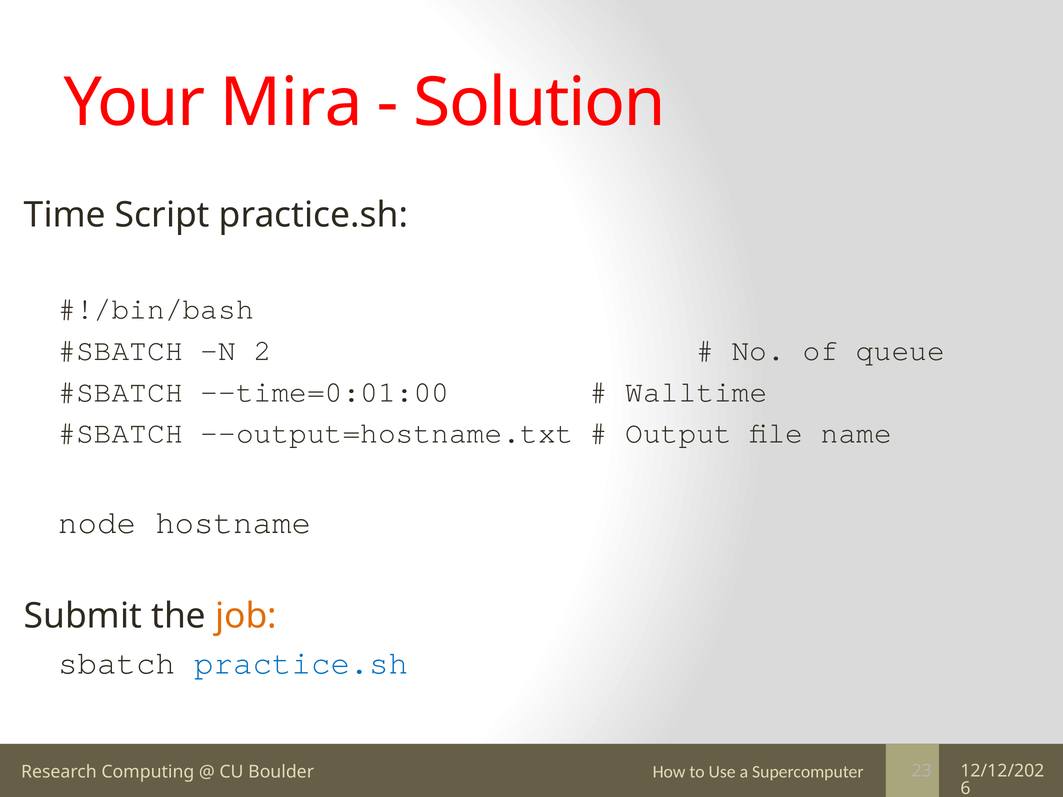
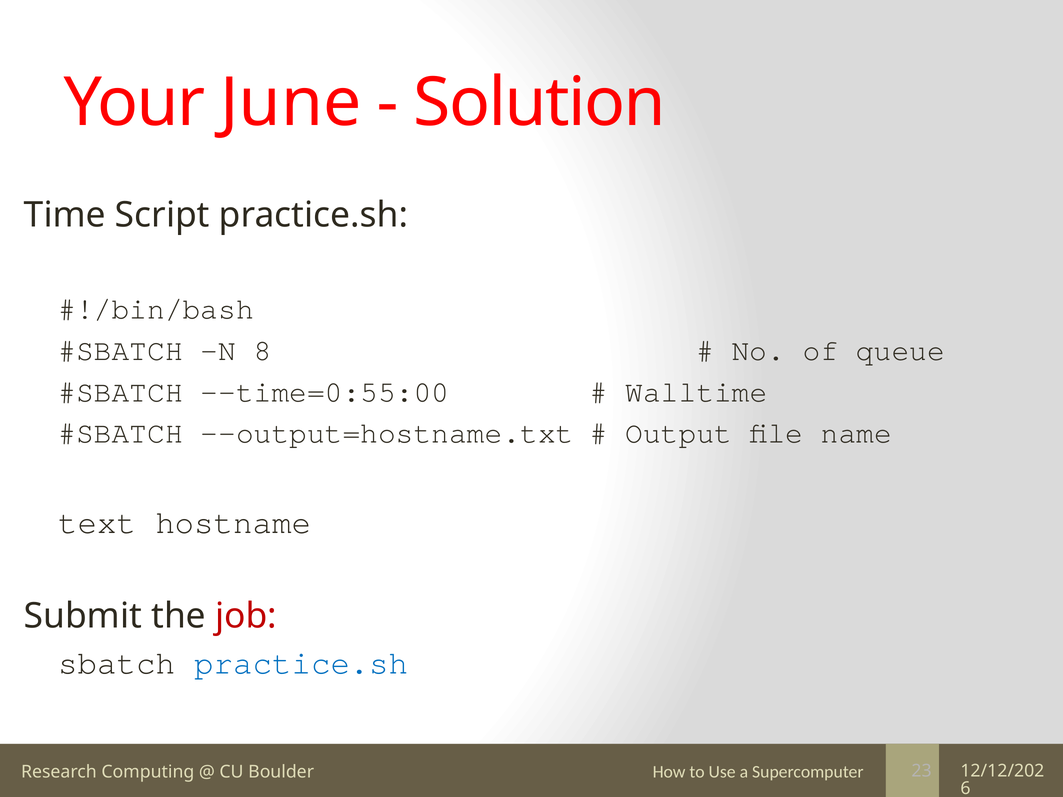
Mira: Mira -> June (291, 103)
2: 2 -> 8 (263, 351)
--time=0:01:00: --time=0:01:00 -> --time=0:55:00 (325, 392)
node: node -> text (97, 523)
job colour: orange -> red (246, 616)
